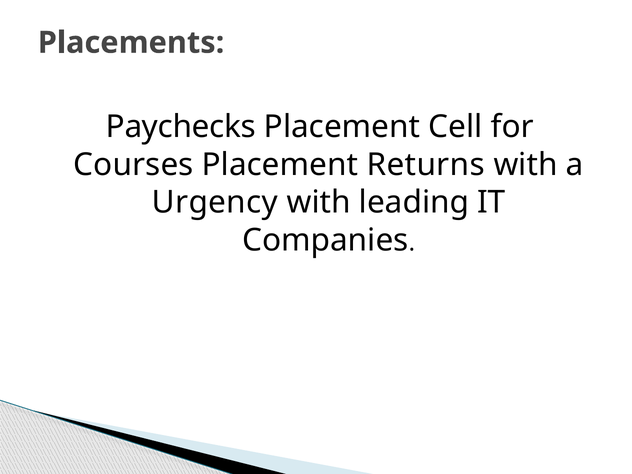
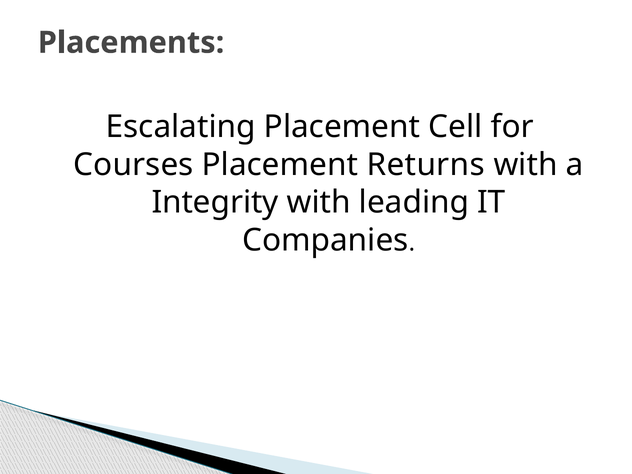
Paychecks: Paychecks -> Escalating (181, 127)
Urgency: Urgency -> Integrity (215, 203)
